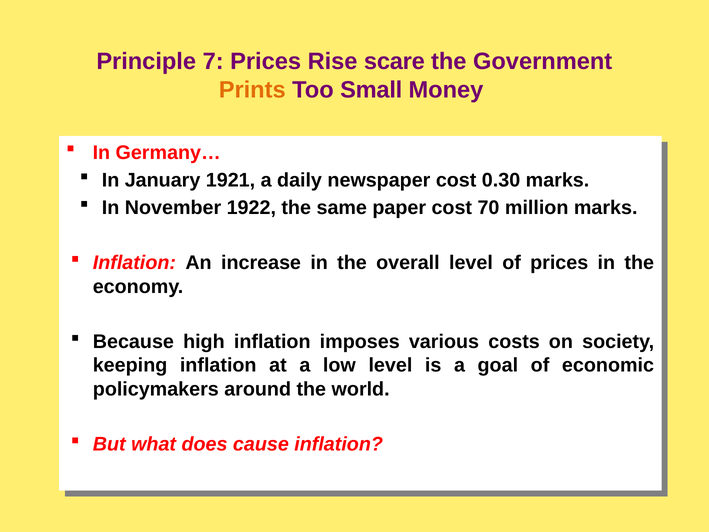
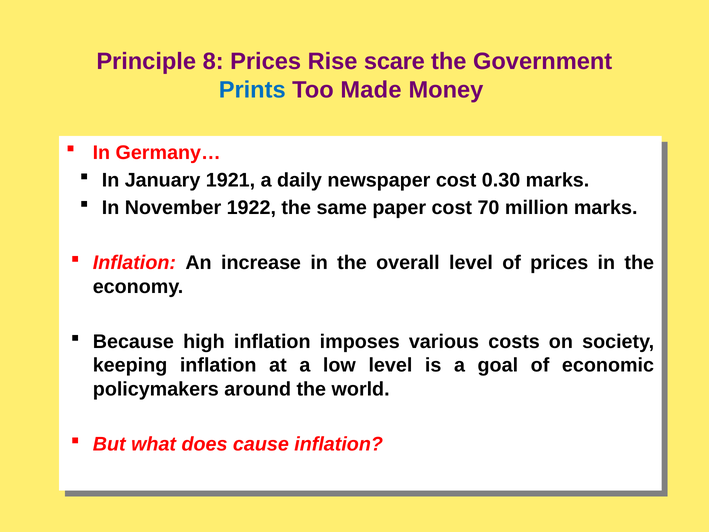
7: 7 -> 8 (213, 61)
Prints colour: orange -> blue (252, 90)
Small: Small -> Made (371, 90)
